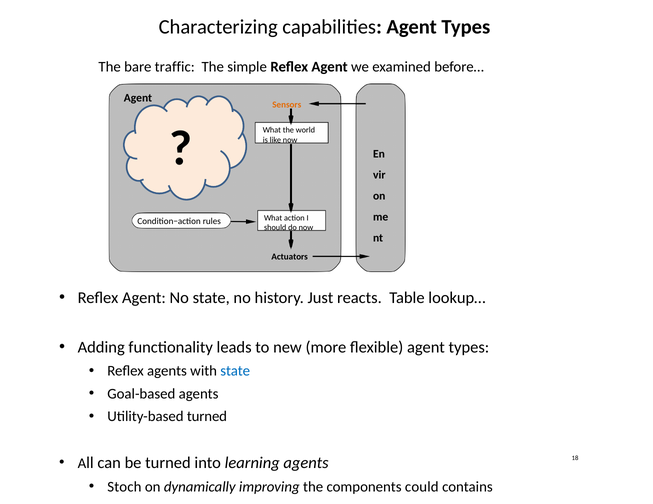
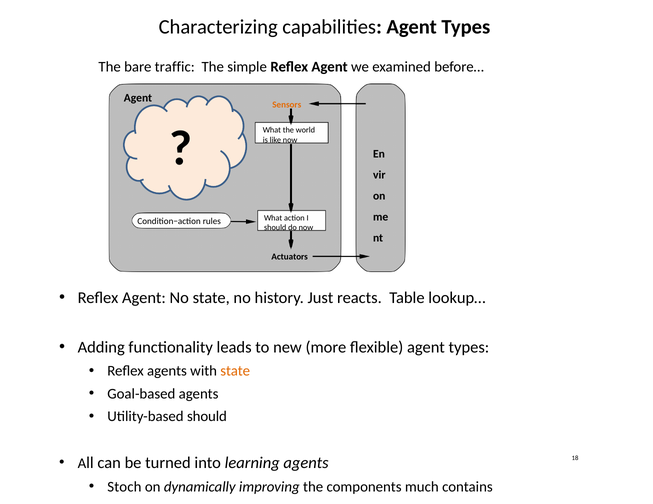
state colour: blue -> orange (235, 371)
Utility-based turned: turned -> should (207, 417)
could: could -> much (422, 487)
